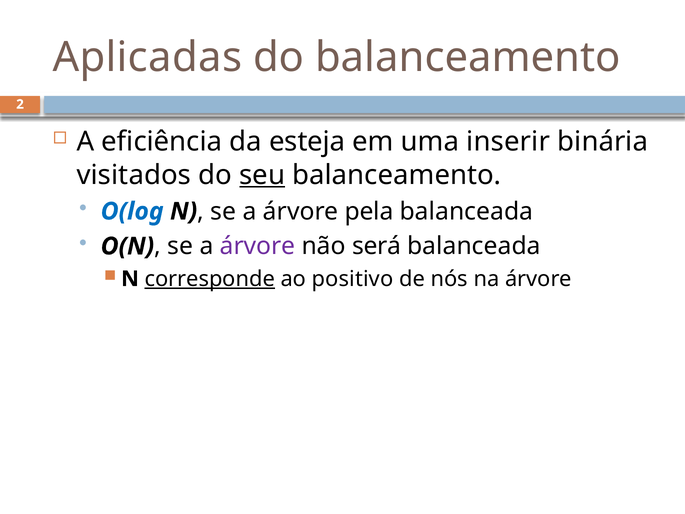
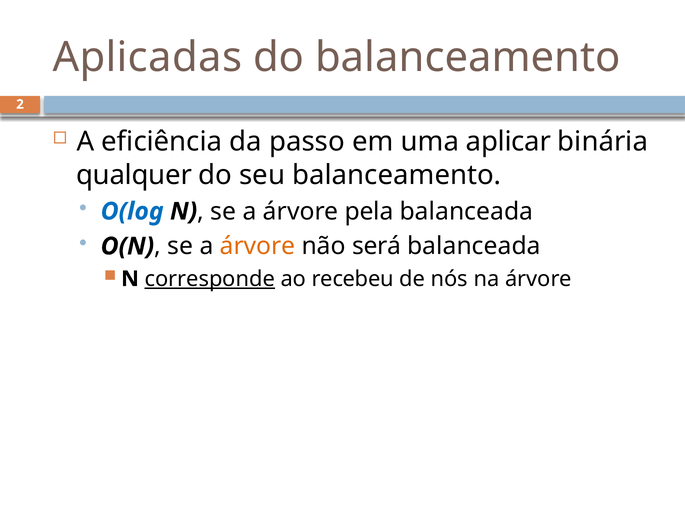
esteja: esteja -> passo (307, 142)
inserir: inserir -> aplicar (508, 142)
visitados: visitados -> qualquer (134, 175)
seu underline: present -> none (262, 175)
árvore colour: purple -> orange (258, 246)
positivo: positivo -> recebeu (353, 279)
